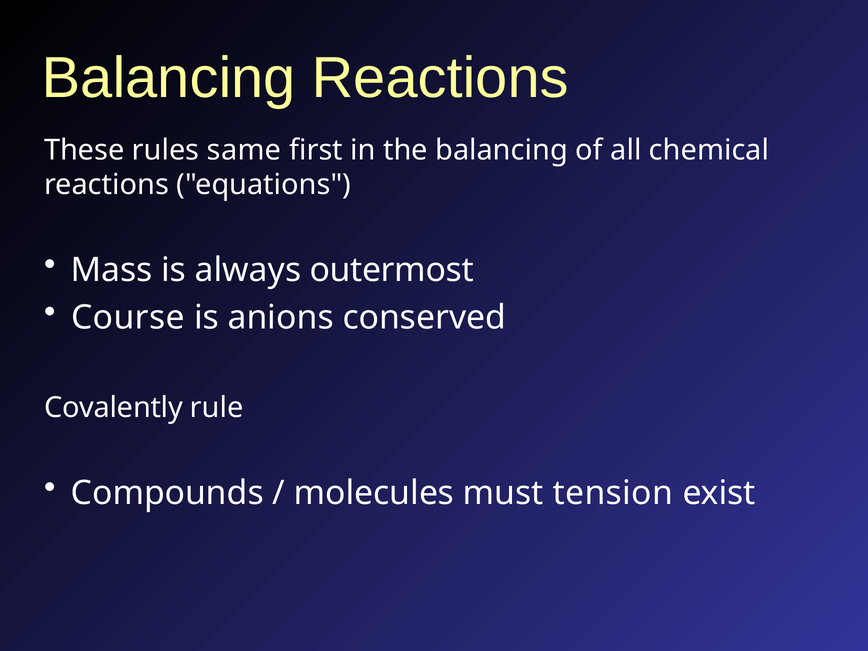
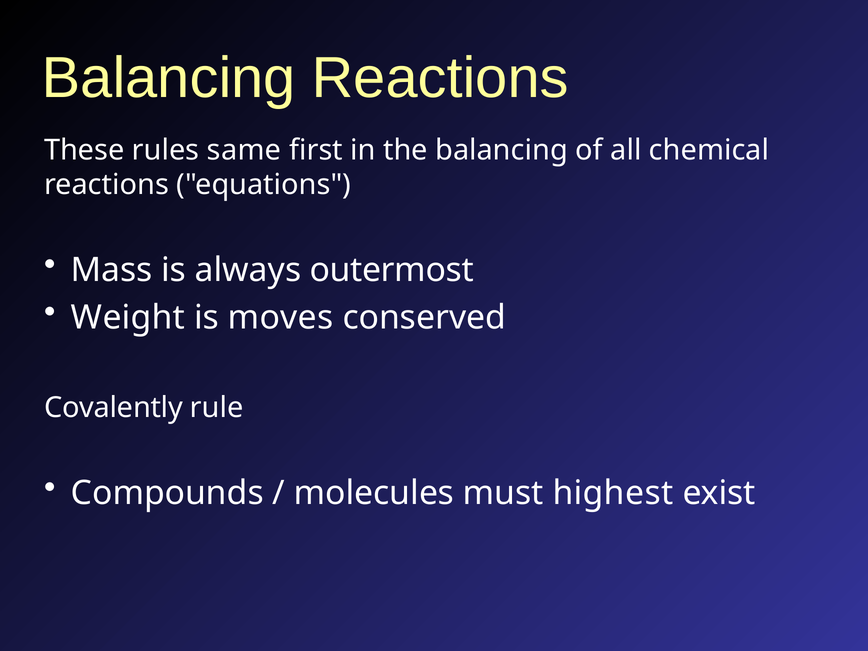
Course: Course -> Weight (128, 317)
anions: anions -> moves (281, 317)
tension: tension -> highest (613, 493)
